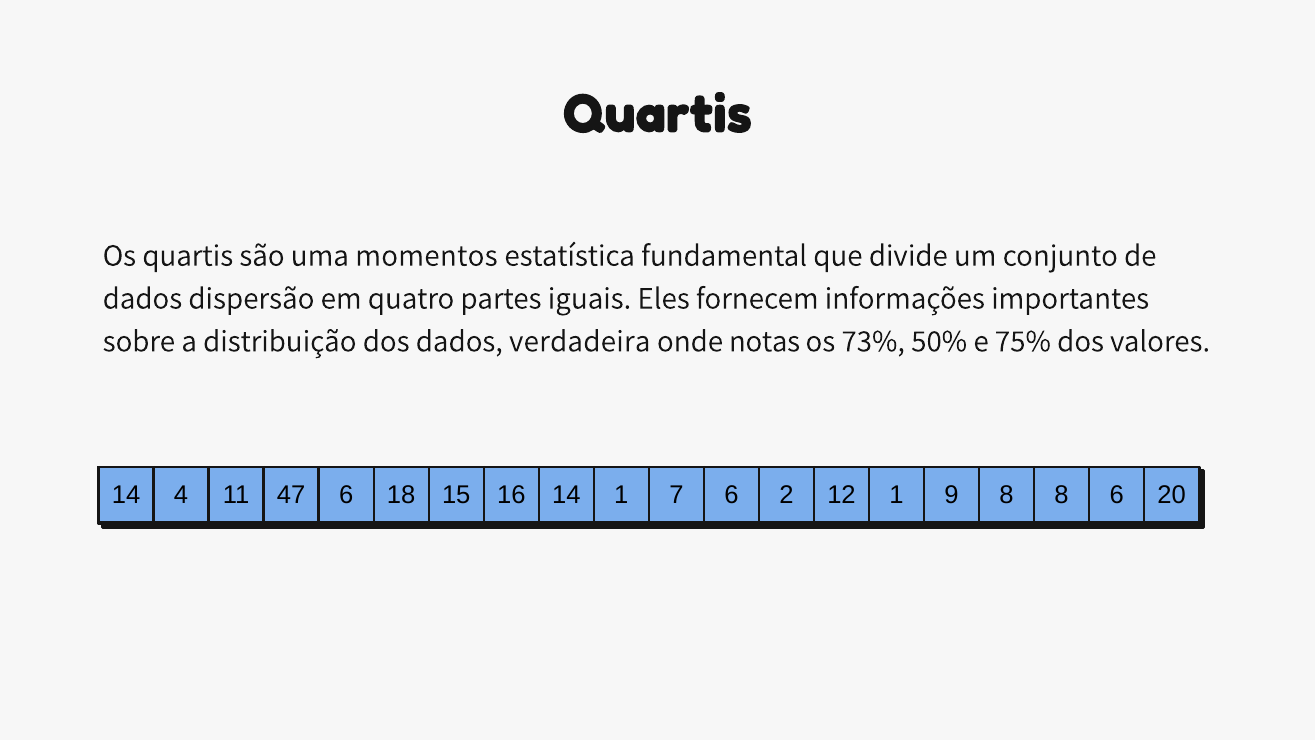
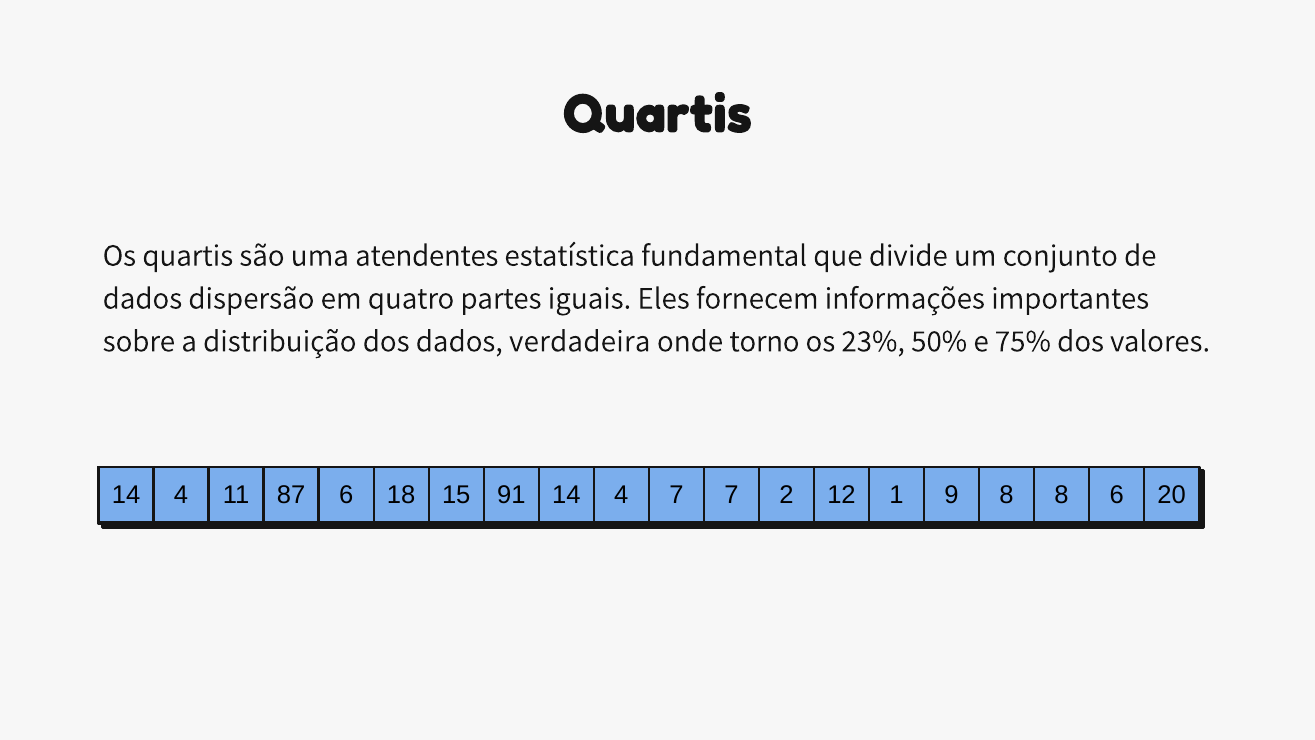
momentos: momentos -> atendentes (427, 255)
notas: notas -> torno (764, 341)
73%: 73% -> 23% (873, 341)
47: 47 -> 87 (291, 495)
16: 16 -> 91 (511, 495)
1: 1 -> 4 (621, 495)
7 6: 6 -> 7 (731, 495)
